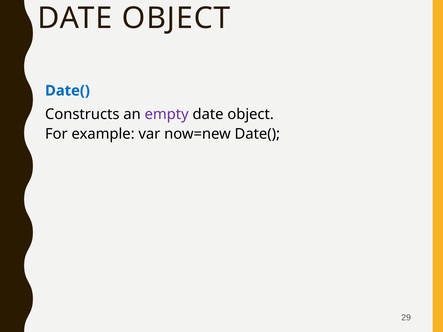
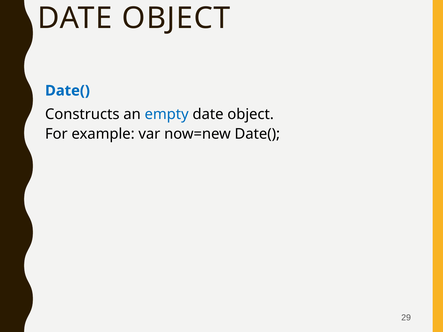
empty colour: purple -> blue (167, 115)
